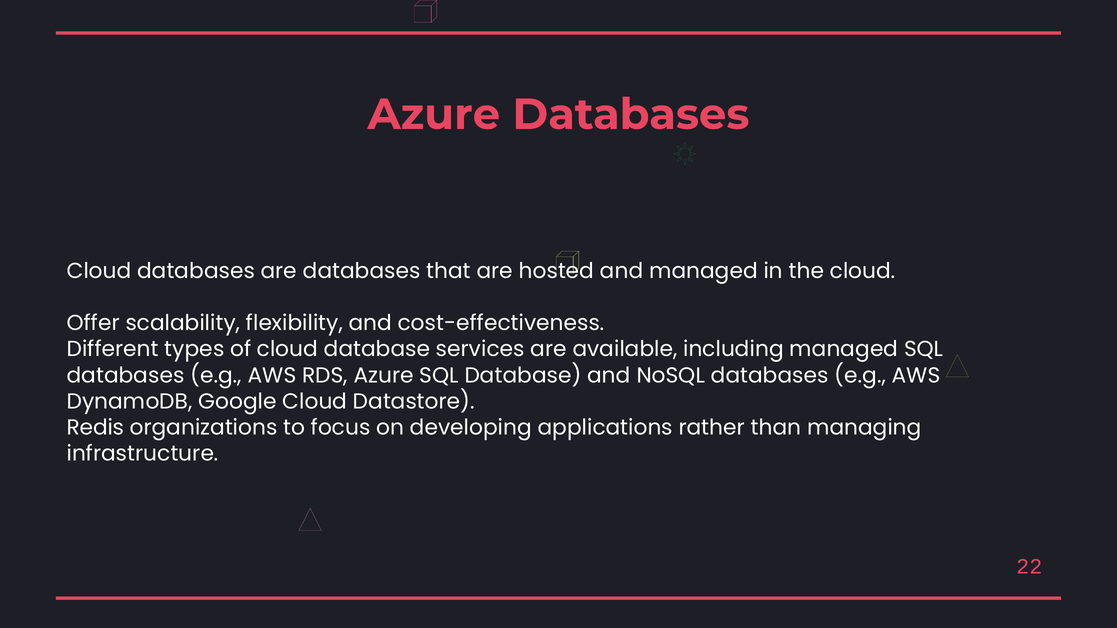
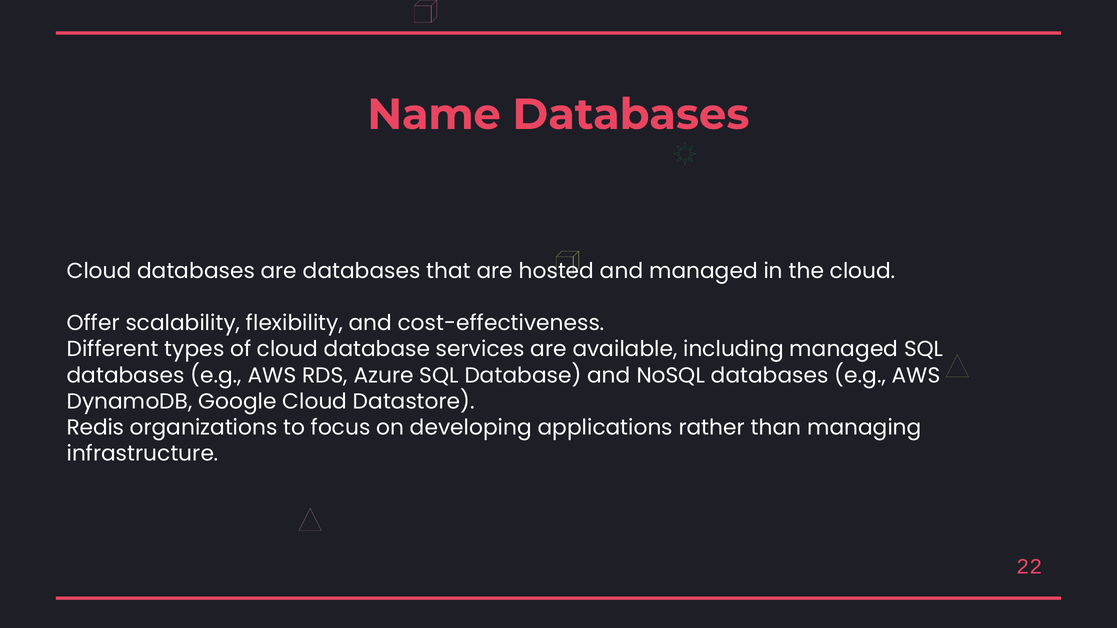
Azure: Azure -> Name (434, 115)
